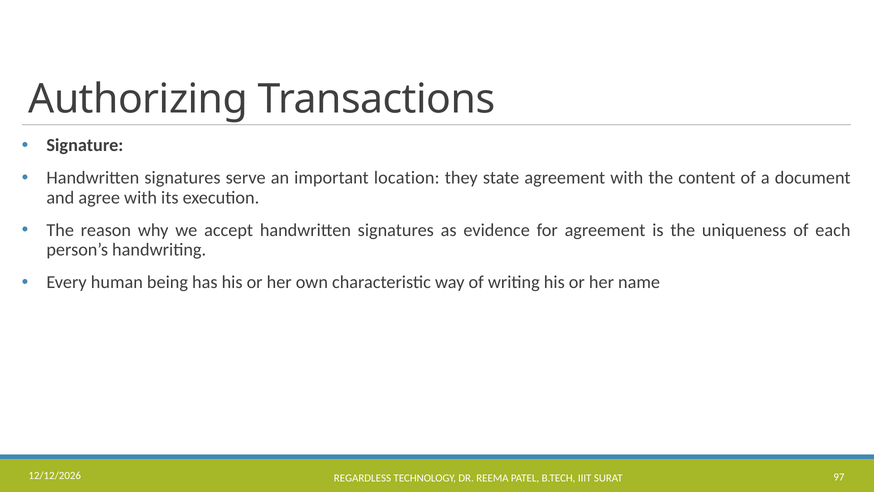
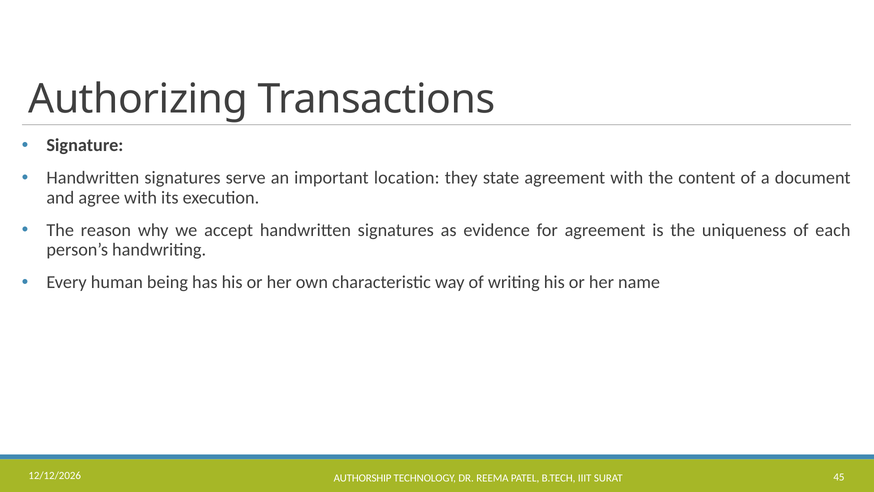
REGARDLESS: REGARDLESS -> AUTHORSHIP (363, 478)
97: 97 -> 45 (839, 477)
